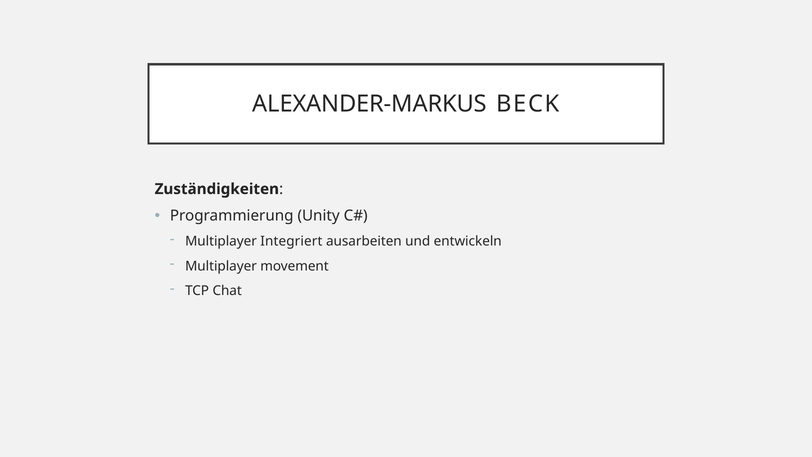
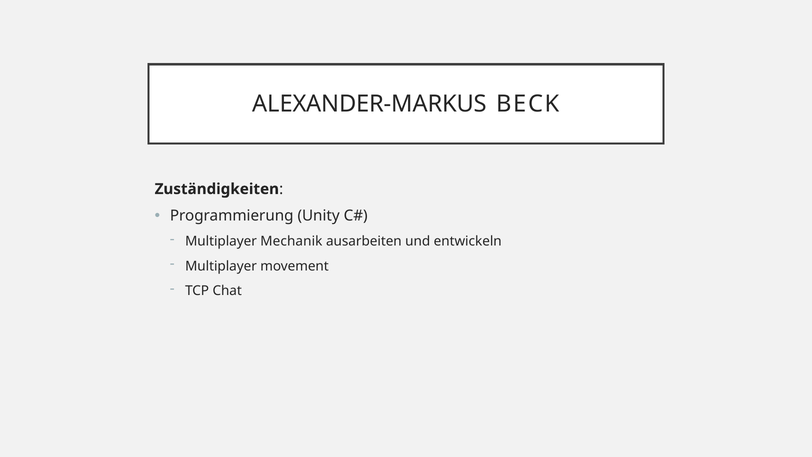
Integriert: Integriert -> Mechanik (291, 241)
